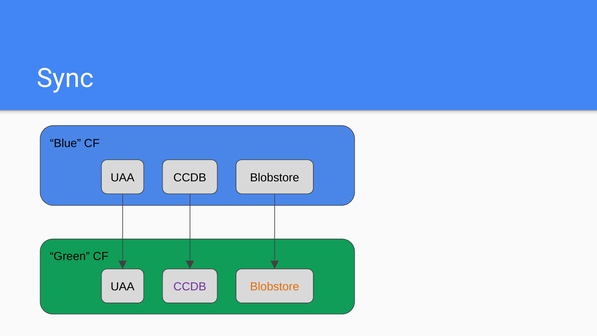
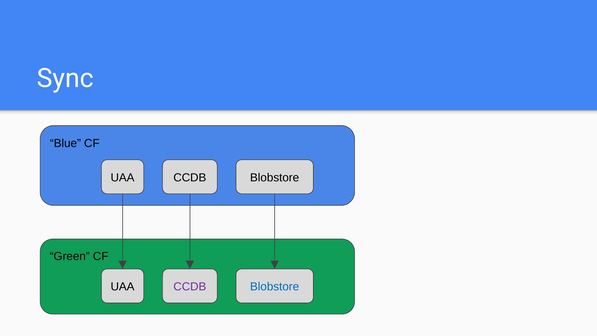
Blobstore colour: orange -> blue (275, 287)
